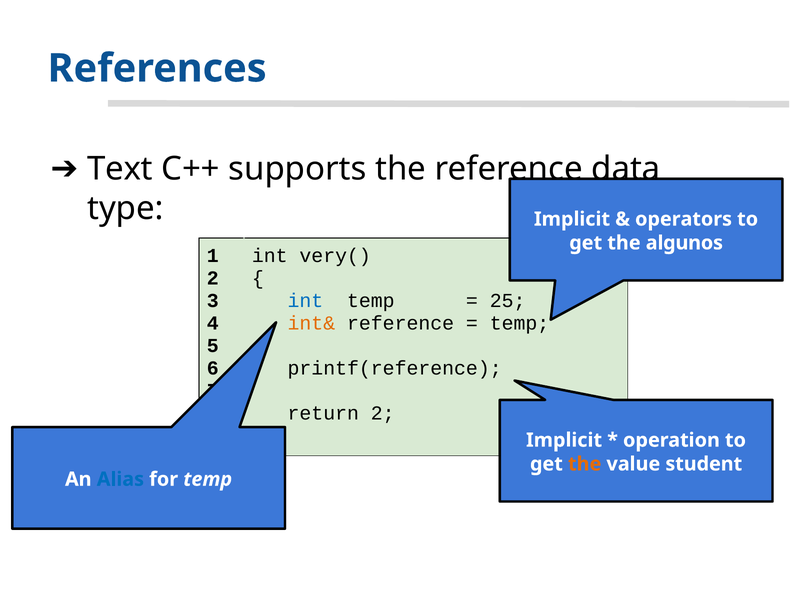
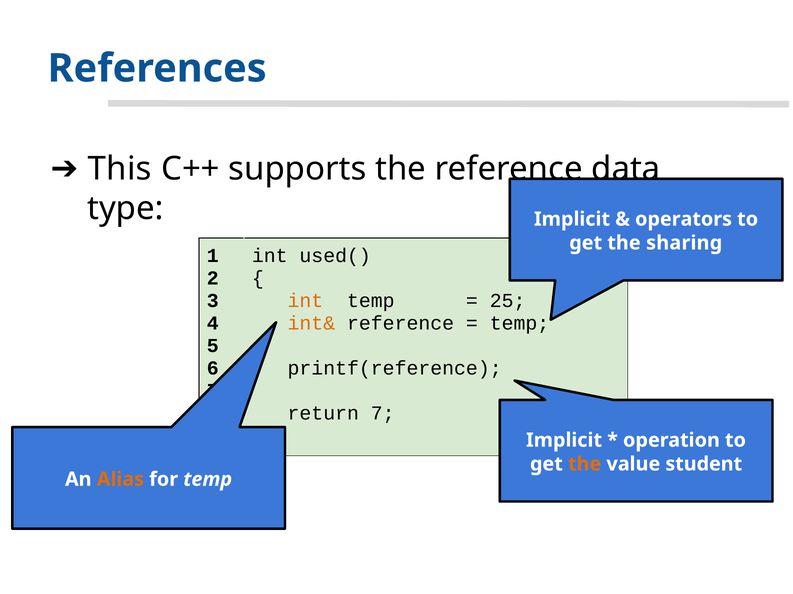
Text: Text -> This (120, 169)
algunos: algunos -> sharing (684, 243)
very(: very( -> used( (335, 256)
int colour: blue -> orange (305, 301)
return 2: 2 -> 7 (383, 413)
Alias colour: blue -> orange (120, 480)
